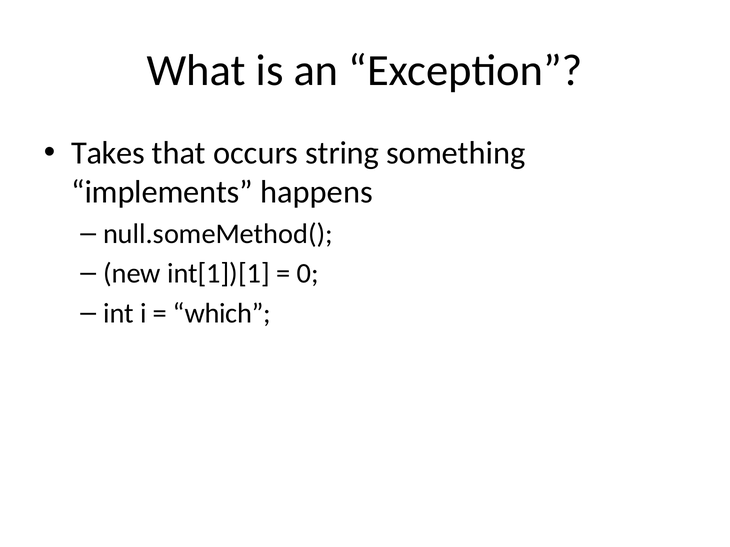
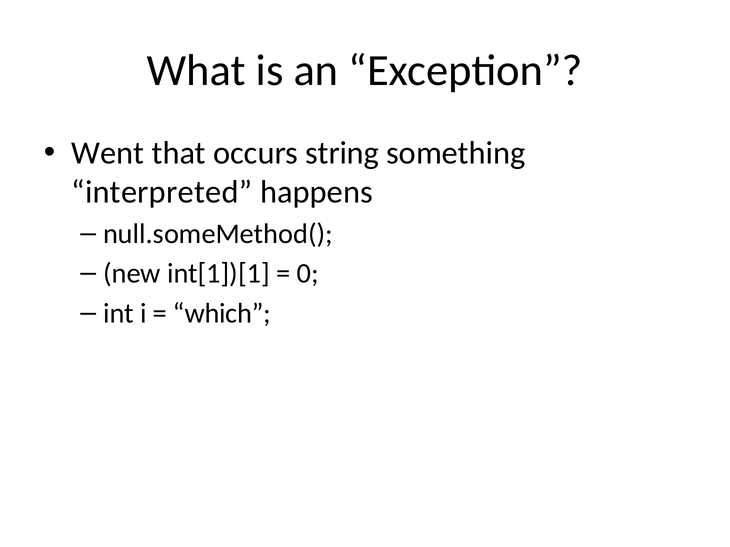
Takes: Takes -> Went (108, 153)
implements: implements -> interpreted (162, 192)
